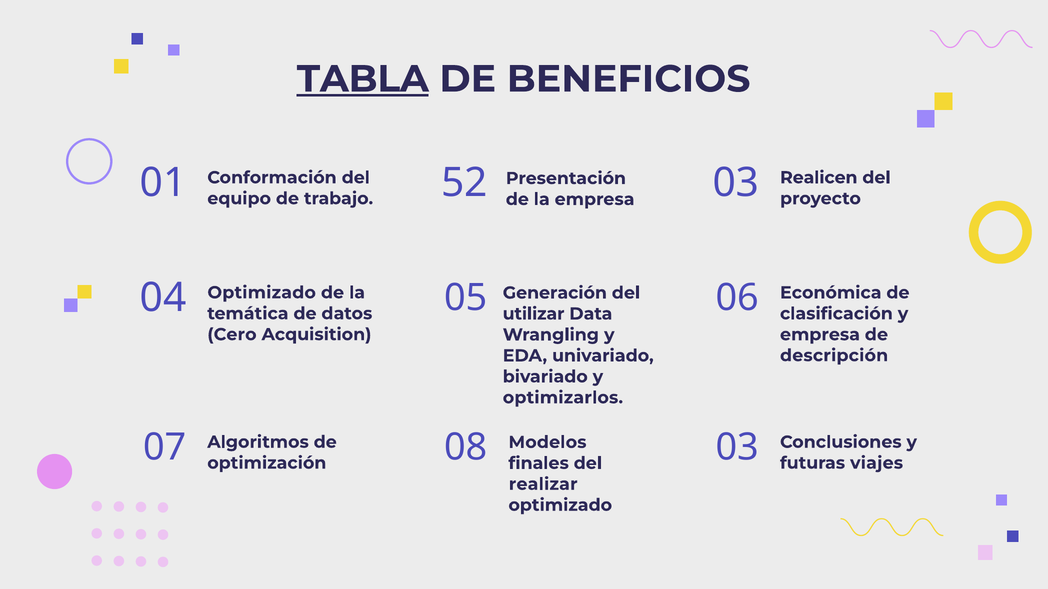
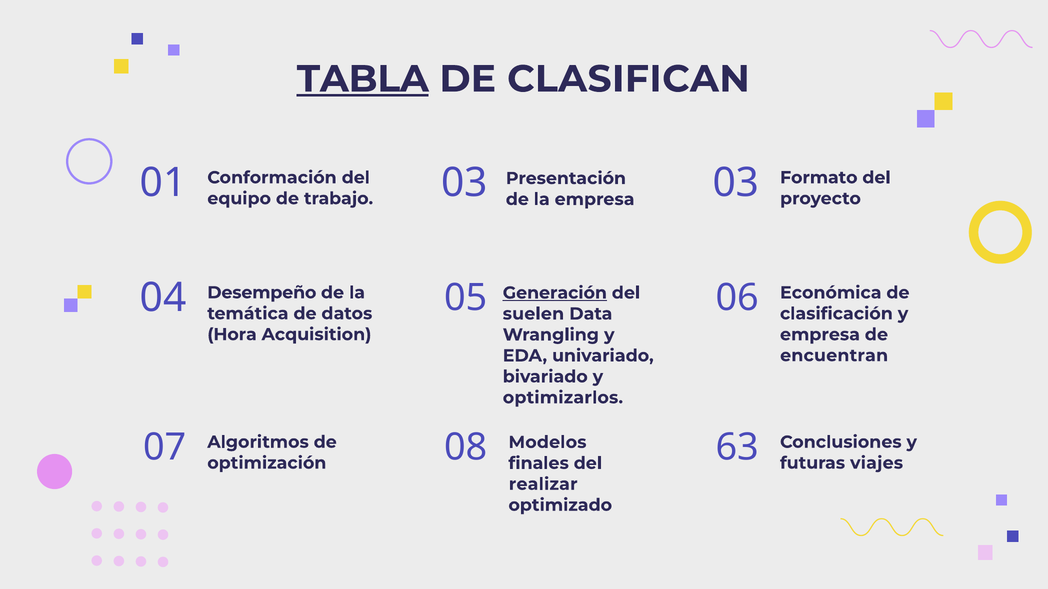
BENEFICIOS: BENEFICIOS -> CLASIFICAN (628, 79)
Realicen: Realicen -> Formato (819, 178)
trabajo 52: 52 -> 03 (464, 183)
04 Optimizado: Optimizado -> Desempeño (262, 293)
Generación underline: none -> present (555, 293)
utilizar: utilizar -> suelen (533, 314)
Cero: Cero -> Hora (232, 335)
descripción: descripción -> encuentran (834, 356)
optimización 03: 03 -> 63 (737, 448)
